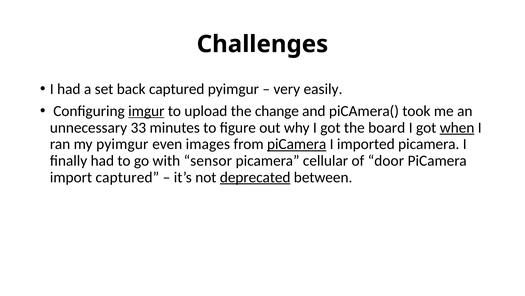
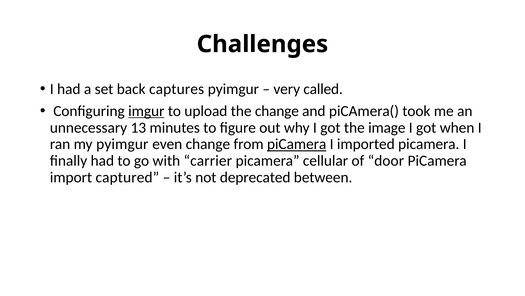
back captured: captured -> captures (177, 89)
easily: easily -> called (323, 89)
33: 33 -> 13 (138, 127)
board: board -> image (387, 127)
when underline: present -> none (457, 127)
even images: images -> change (208, 144)
sensor: sensor -> carrier (208, 160)
deprecated underline: present -> none (255, 177)
